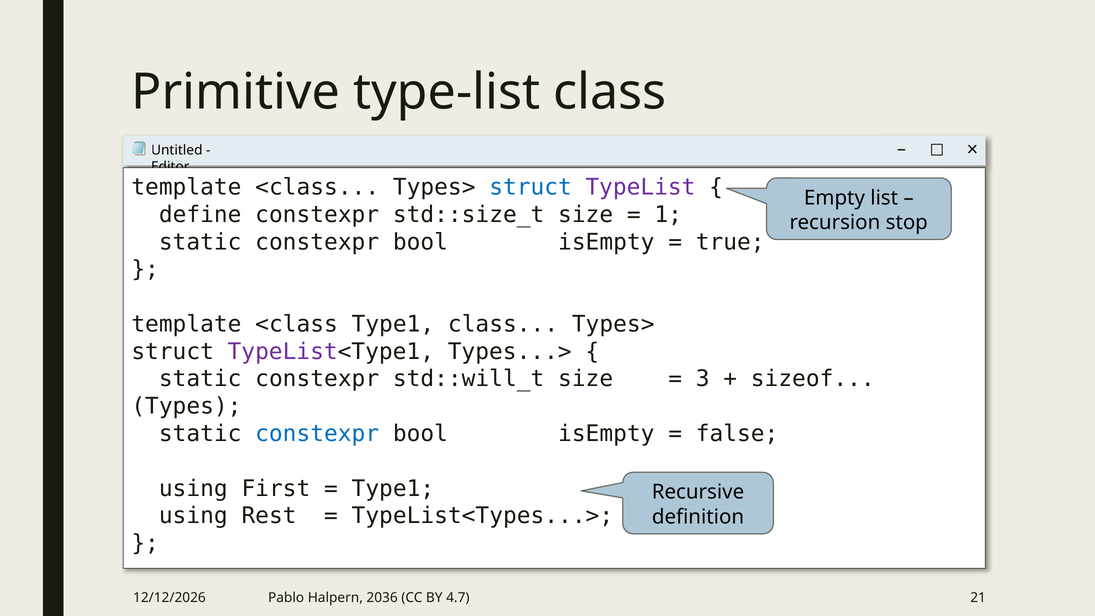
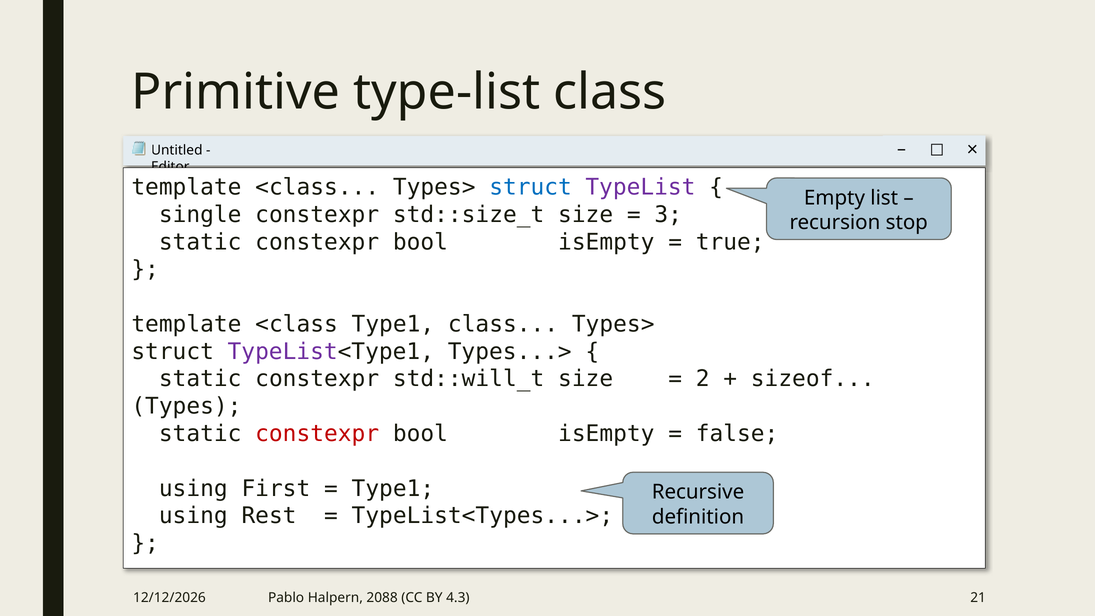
define: define -> single (200, 215)
1: 1 -> 3 (668, 215)
3: 3 -> 2 (703, 379)
constexpr colour: blue -> red (317, 434)
2036: 2036 -> 2088 (382, 598)
4.7: 4.7 -> 4.3 (458, 598)
